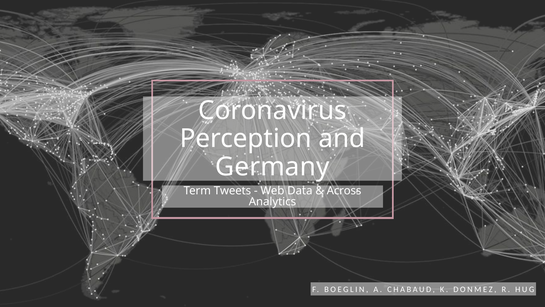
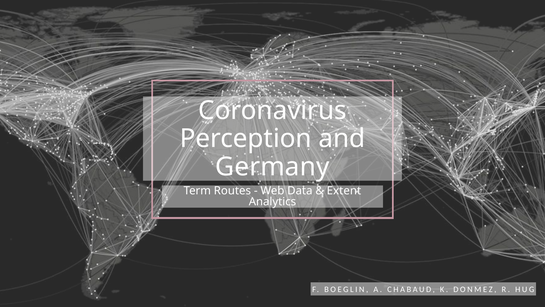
Tweets: Tweets -> Routes (232, 190)
Across: Across -> Extent (344, 190)
